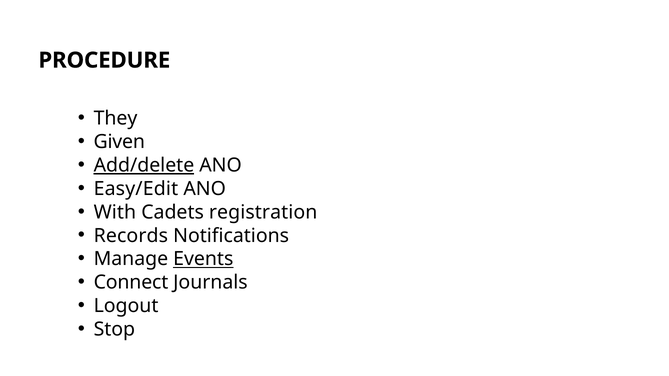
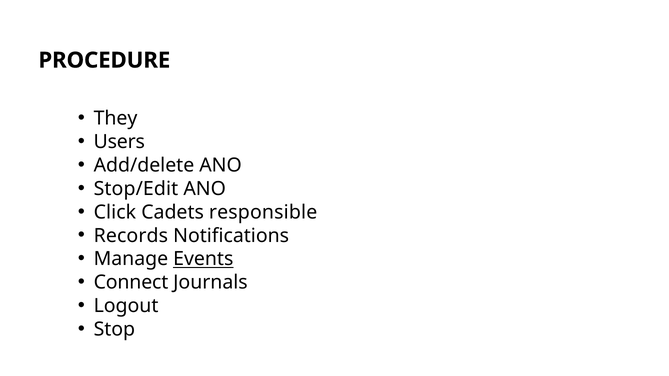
Given: Given -> Users (119, 142)
Add/delete underline: present -> none (144, 166)
Easy/Edit: Easy/Edit -> Stop/Edit (136, 189)
With: With -> Click (115, 212)
registration: registration -> responsible (263, 212)
